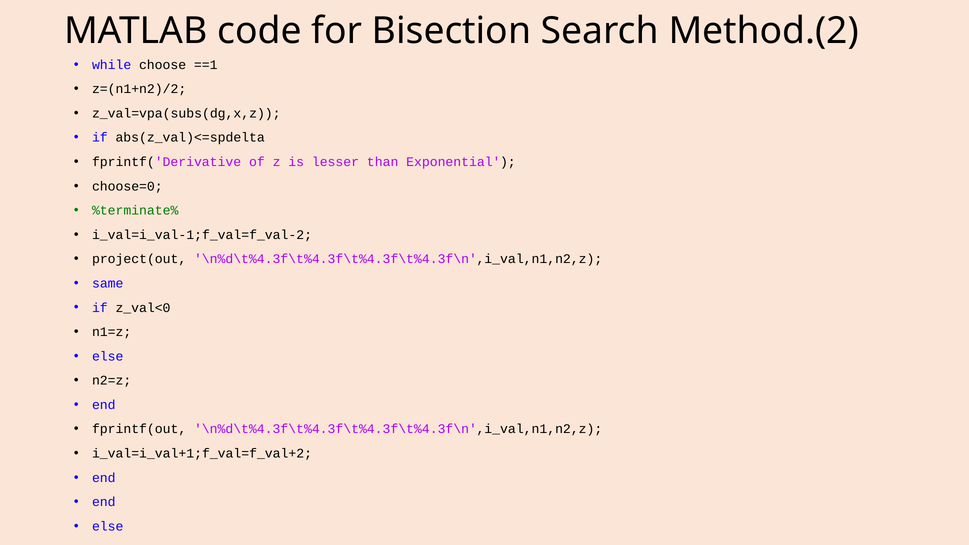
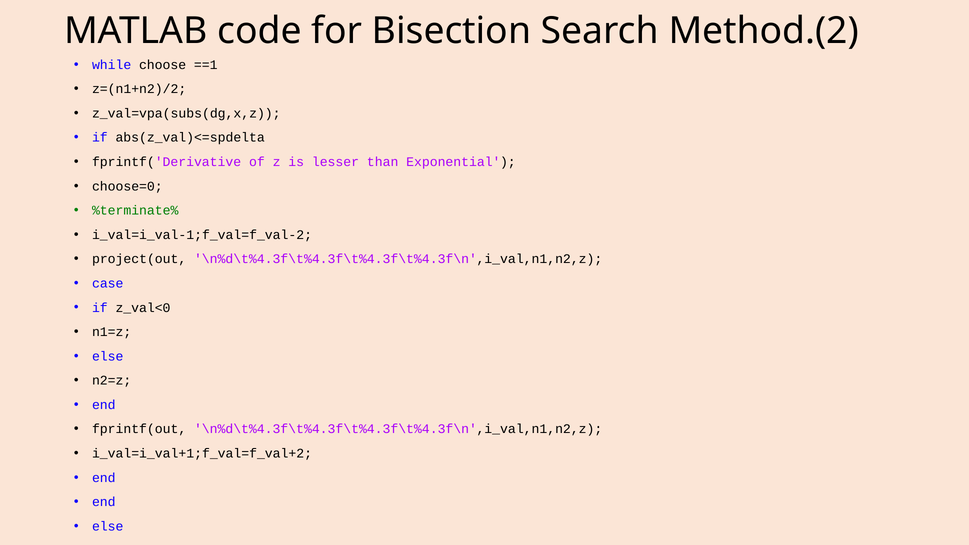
same: same -> case (108, 283)
